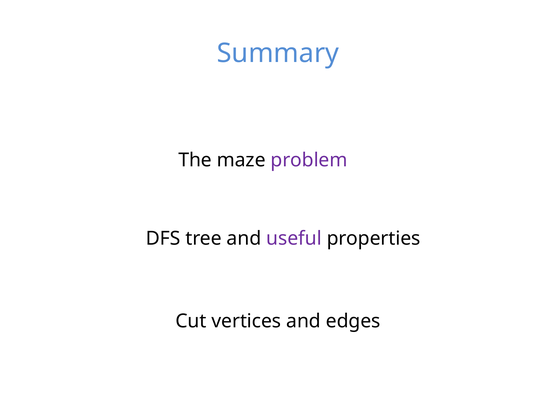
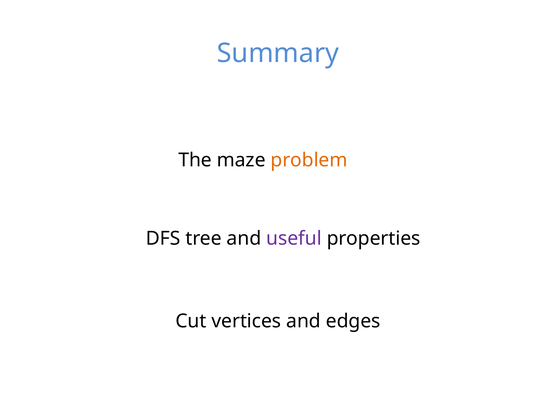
problem colour: purple -> orange (309, 160)
